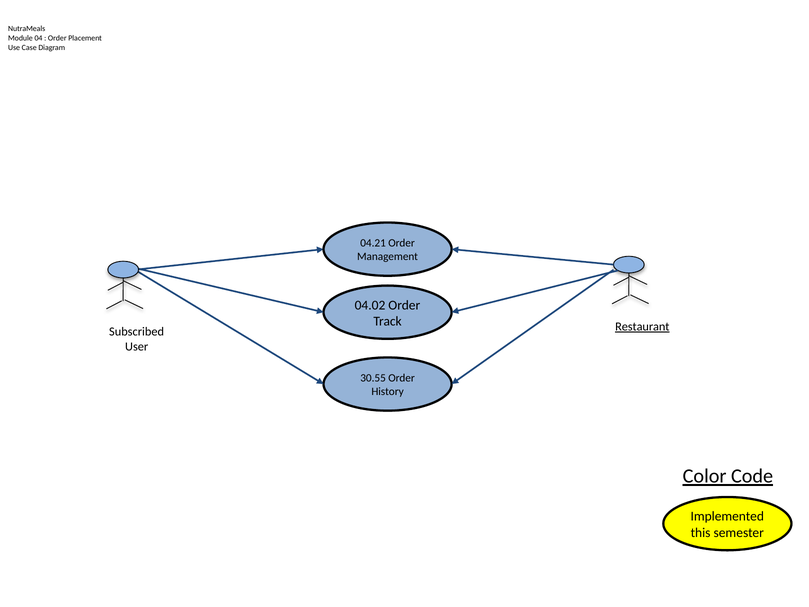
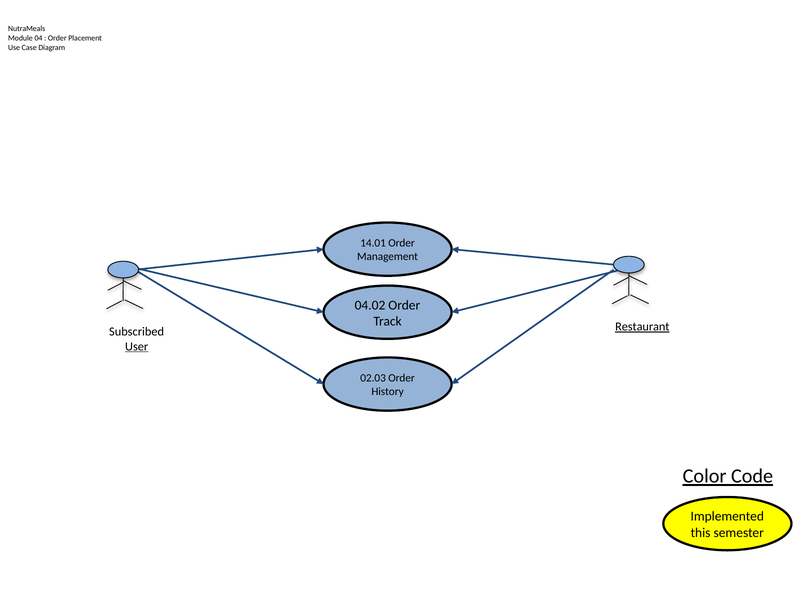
04.21: 04.21 -> 14.01 (373, 243)
User underline: none -> present (137, 346)
30.55: 30.55 -> 02.03 (373, 378)
